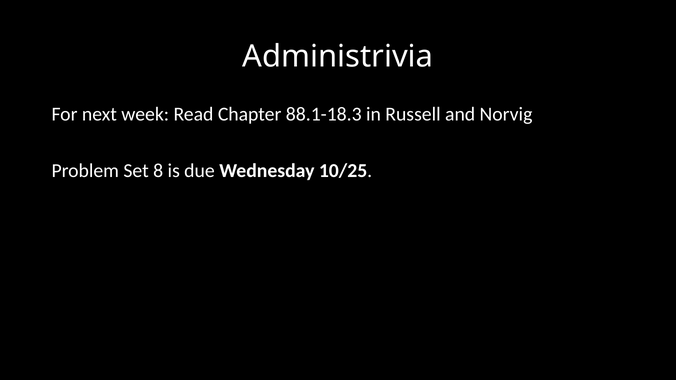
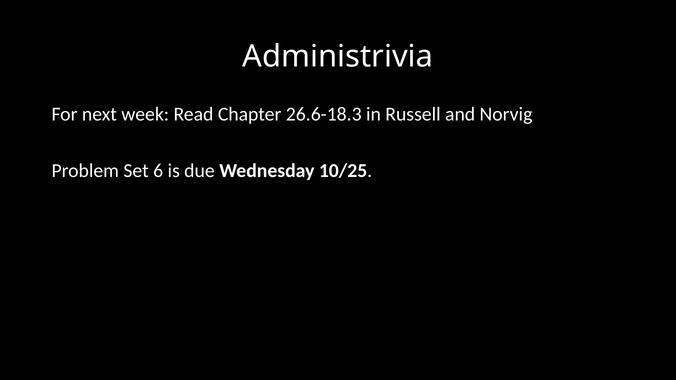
88.1-18.3: 88.1-18.3 -> 26.6-18.3 (324, 114)
8: 8 -> 6 (158, 171)
